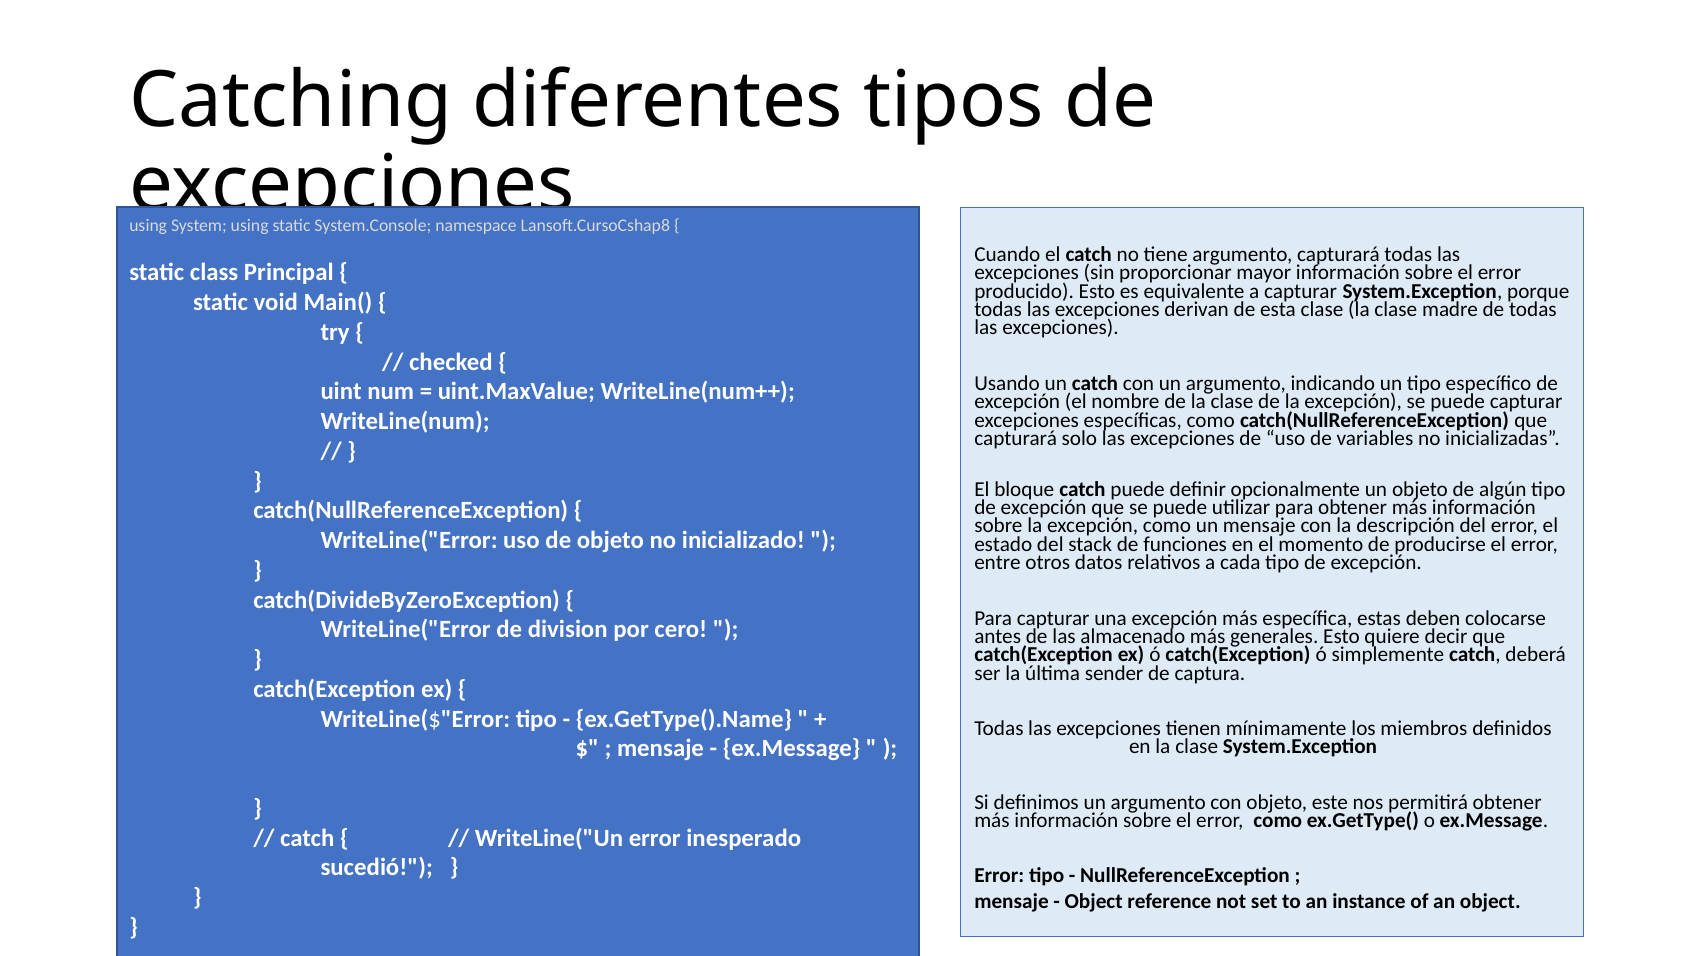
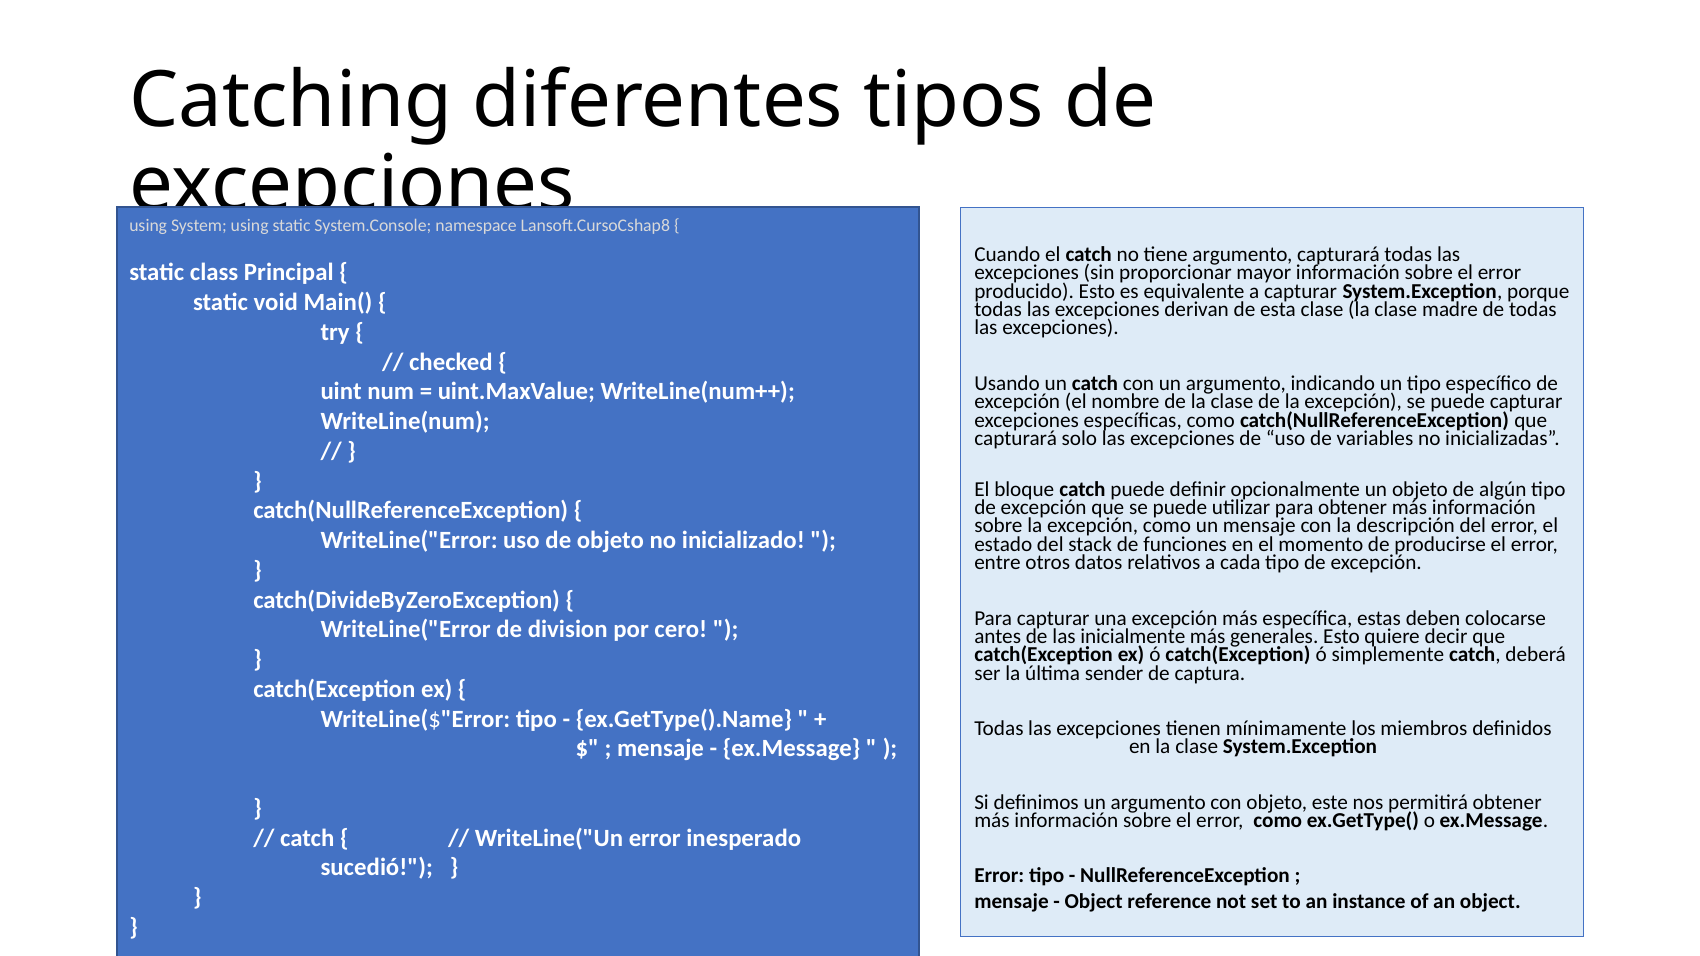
almacenado: almacenado -> inicialmente (1133, 637)
